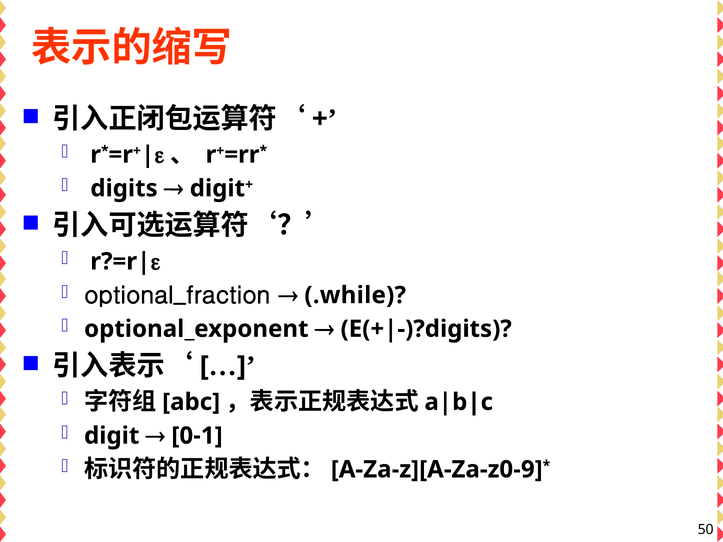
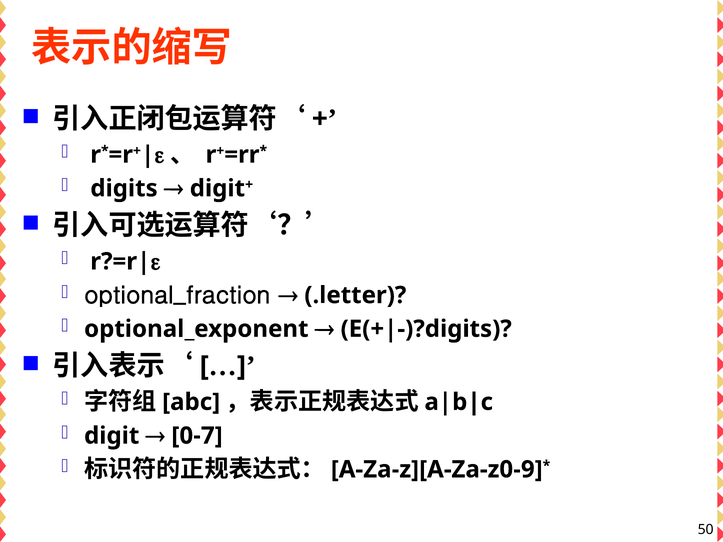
.while: .while -> .letter (355, 295)
0-1: 0-1 -> 0-7 (197, 436)
